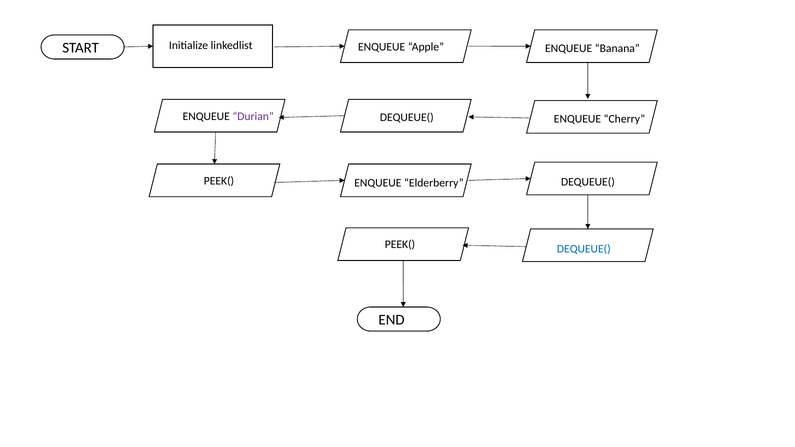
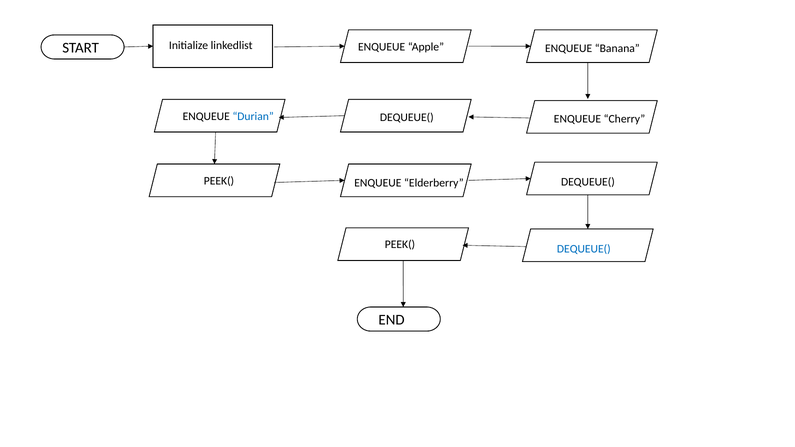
Durian colour: purple -> blue (253, 117)
